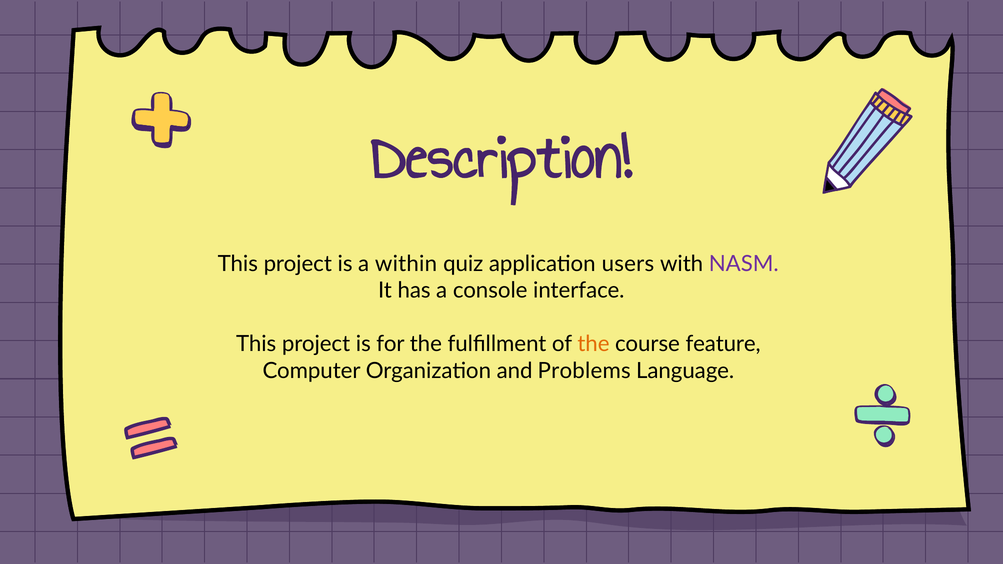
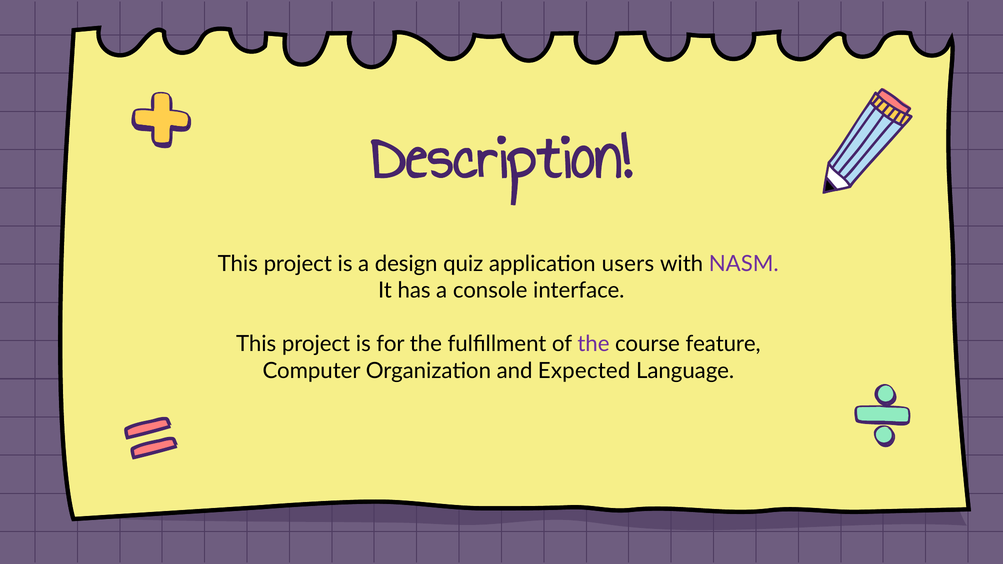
within: within -> design (406, 264)
the colour: orange -> purple (593, 344)
Problems: Problems -> Expected (584, 371)
